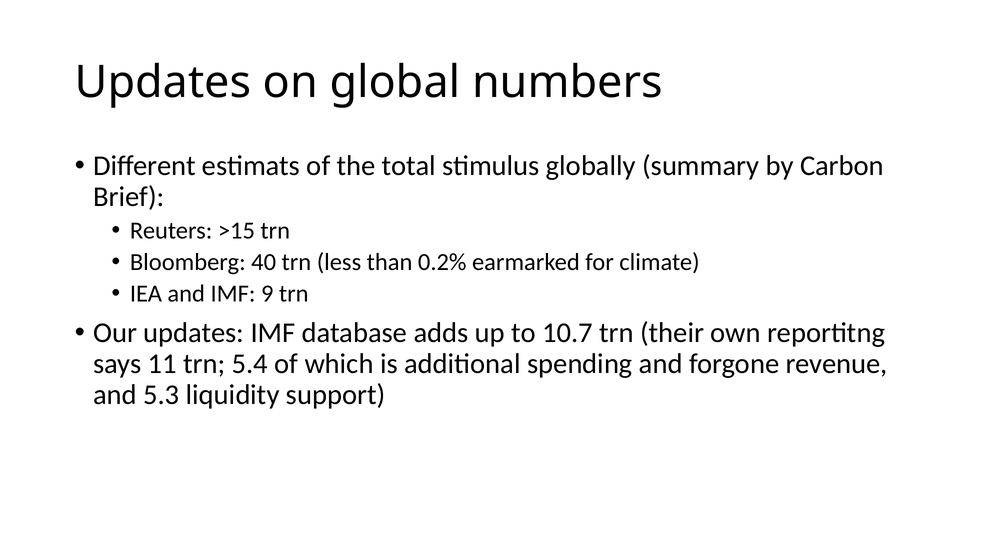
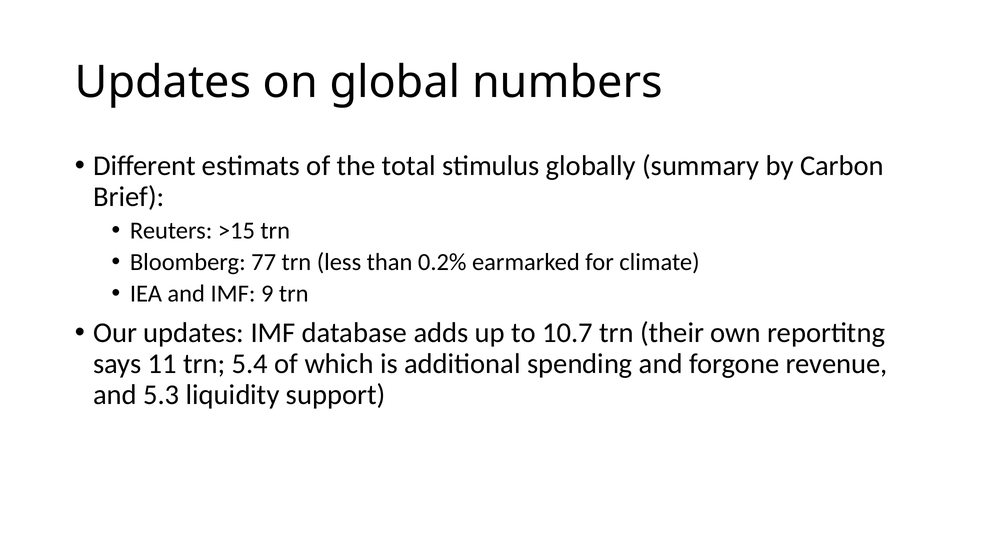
40: 40 -> 77 (264, 262)
